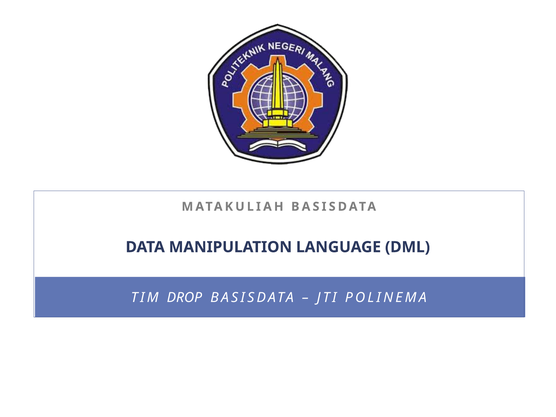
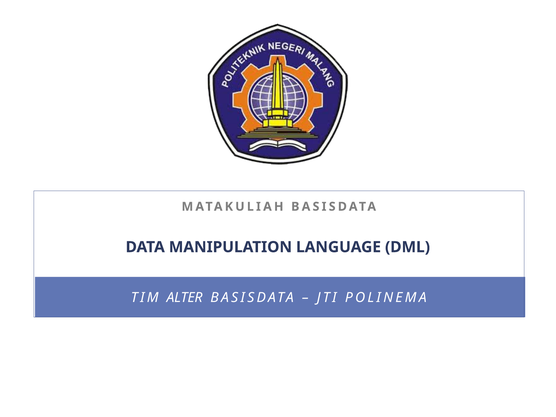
DROP: DROP -> ALTER (185, 297)
